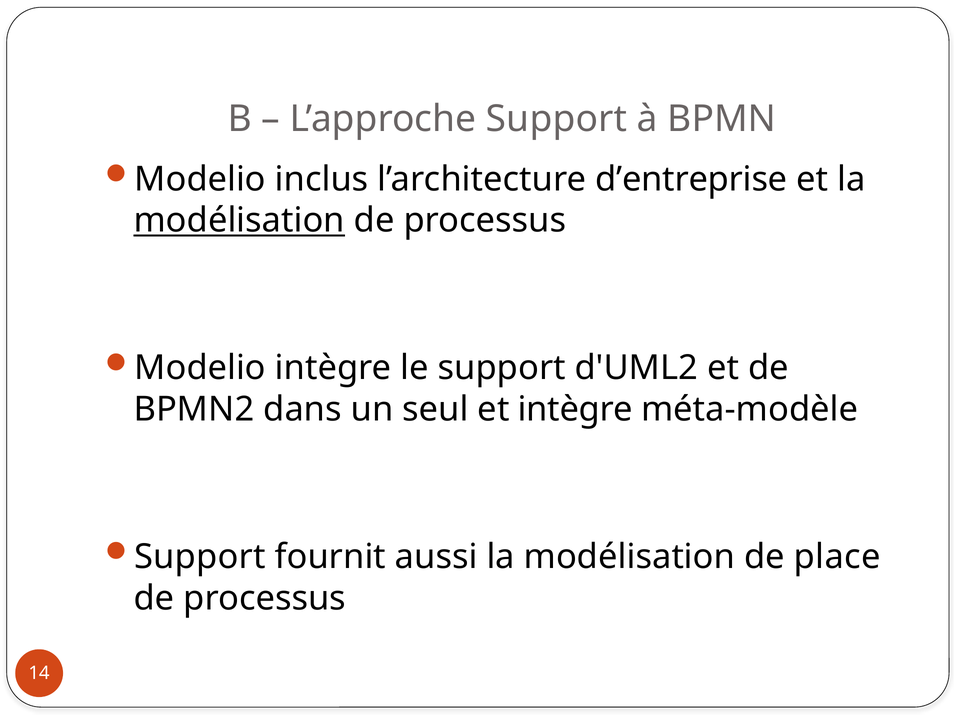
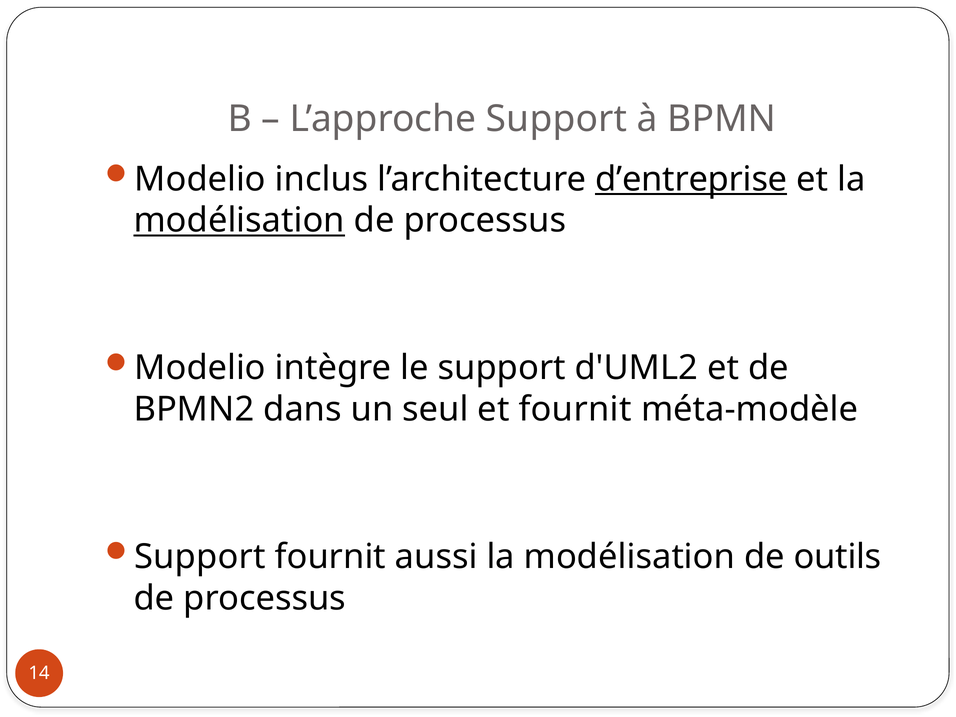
d’entreprise underline: none -> present (691, 179)
et intègre: intègre -> fournit (575, 409)
place: place -> outils (838, 557)
